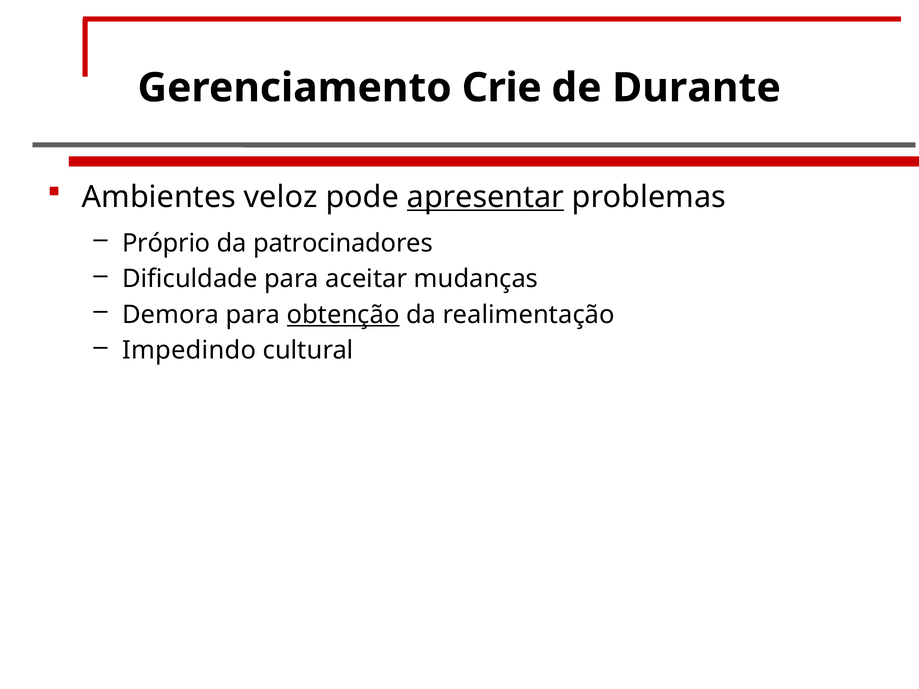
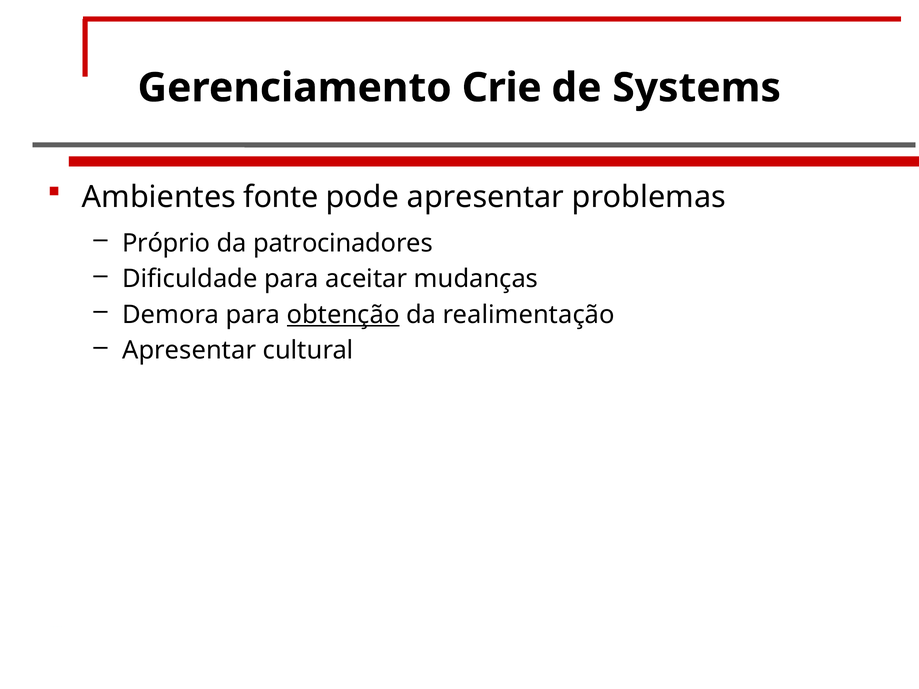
Durante: Durante -> Systems (697, 88)
veloz: veloz -> fonte (281, 197)
apresentar underline: present -> none (486, 197)
Impedindo: Impedindo -> Apresentar (189, 350)
